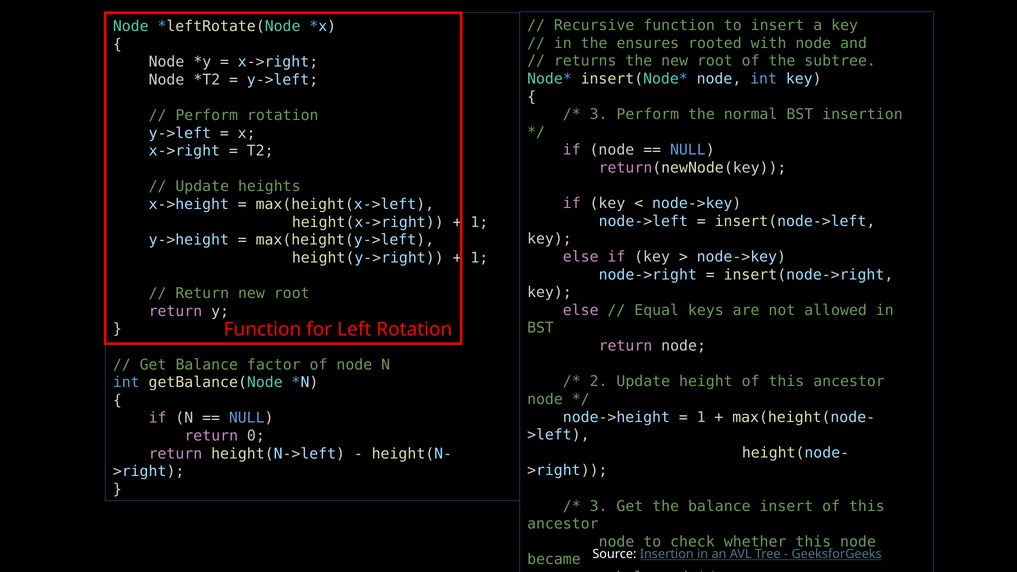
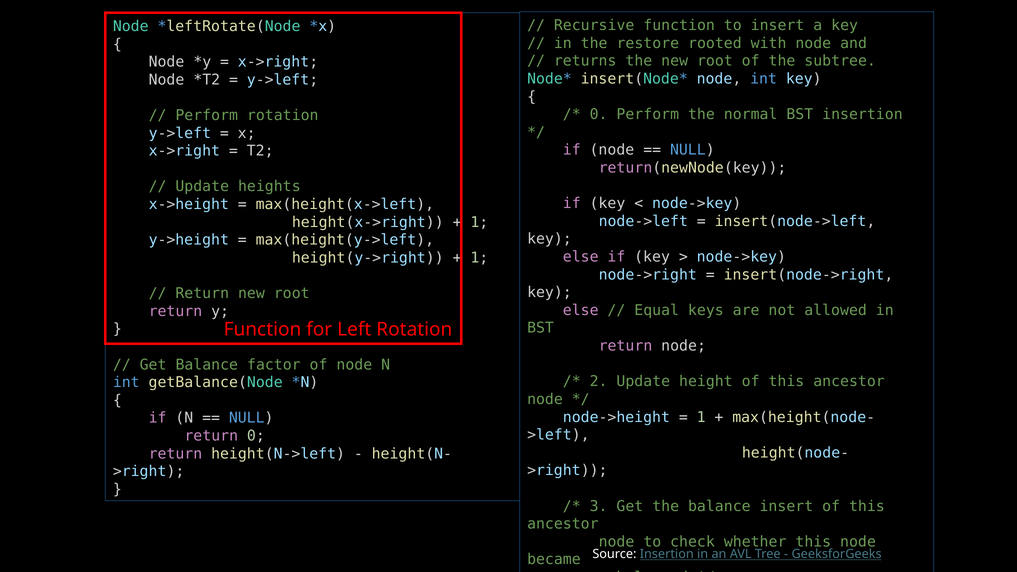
ensures: ensures -> restore (648, 43)
3: 3 -> 0 (599, 114)
